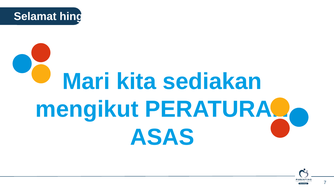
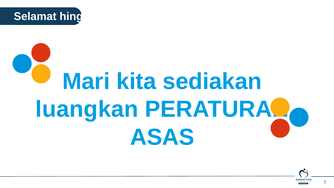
mengikut: mengikut -> luangkan (87, 109)
